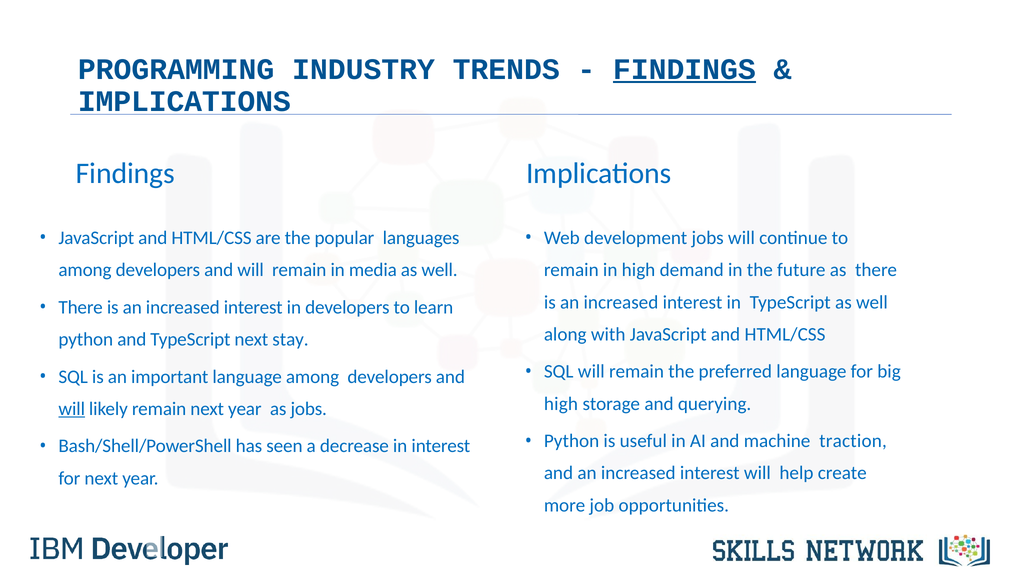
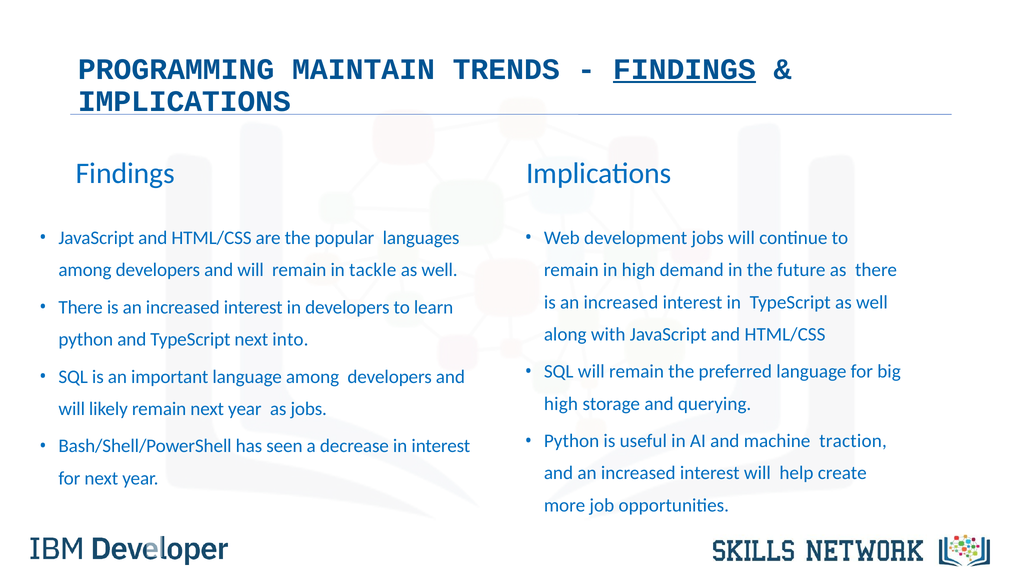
INDUSTRY: INDUSTRY -> MAINTAIN (364, 69)
media: media -> tackle (373, 270)
stay: stay -> into (290, 339)
will underline: present -> none (72, 409)
